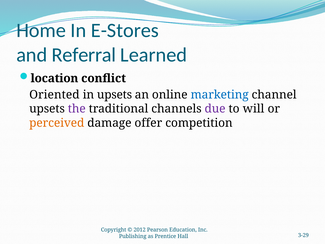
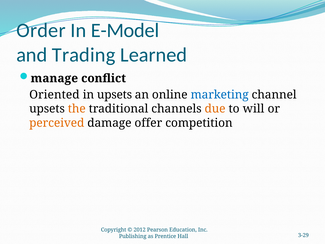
Home: Home -> Order (41, 31)
E-Stores: E-Stores -> E-Model (125, 31)
Referral: Referral -> Trading (84, 55)
location: location -> manage (54, 78)
the colour: purple -> orange (77, 109)
due colour: purple -> orange (215, 109)
